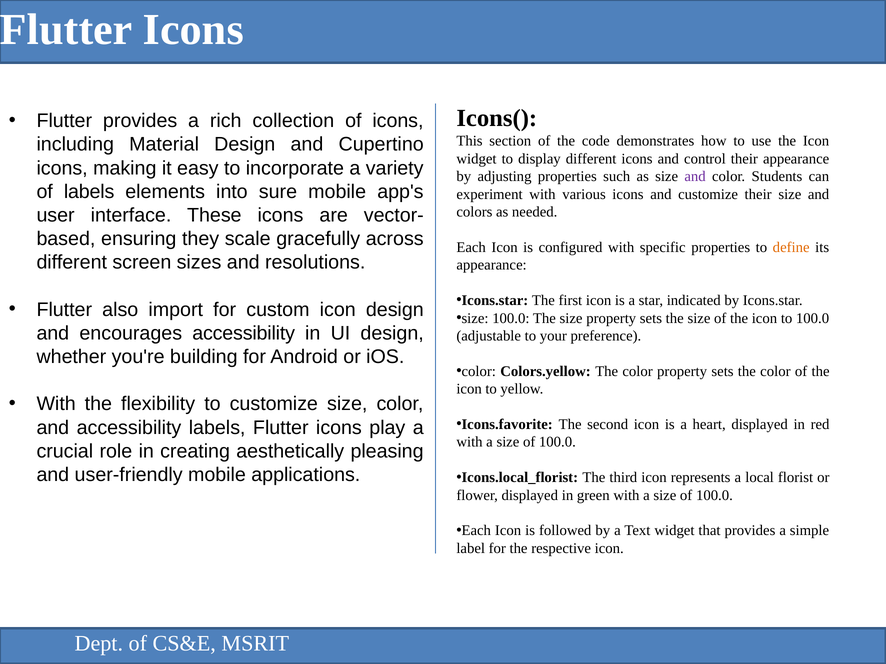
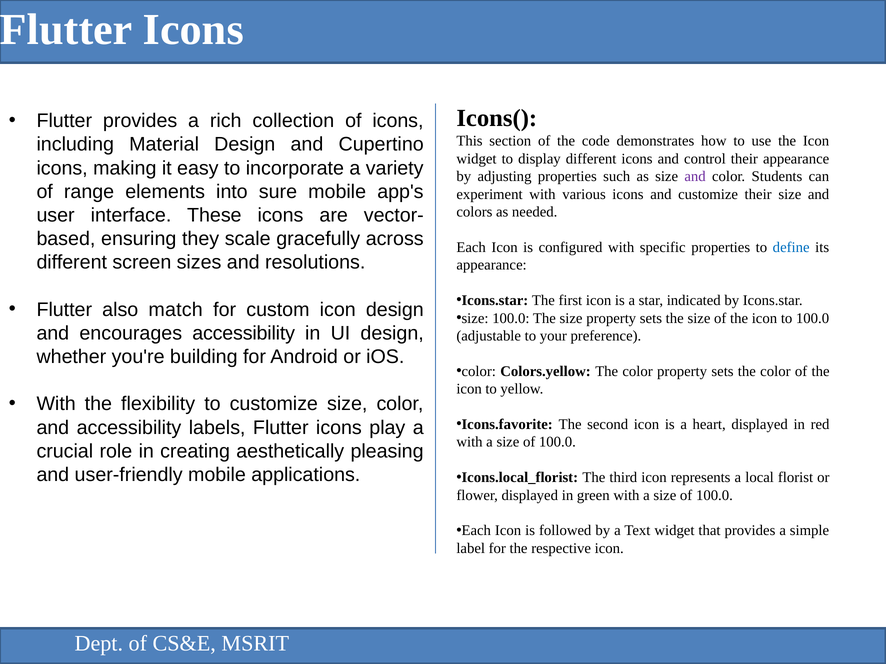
of labels: labels -> range (89, 192)
define colour: orange -> blue (791, 248)
import: import -> match (176, 310)
